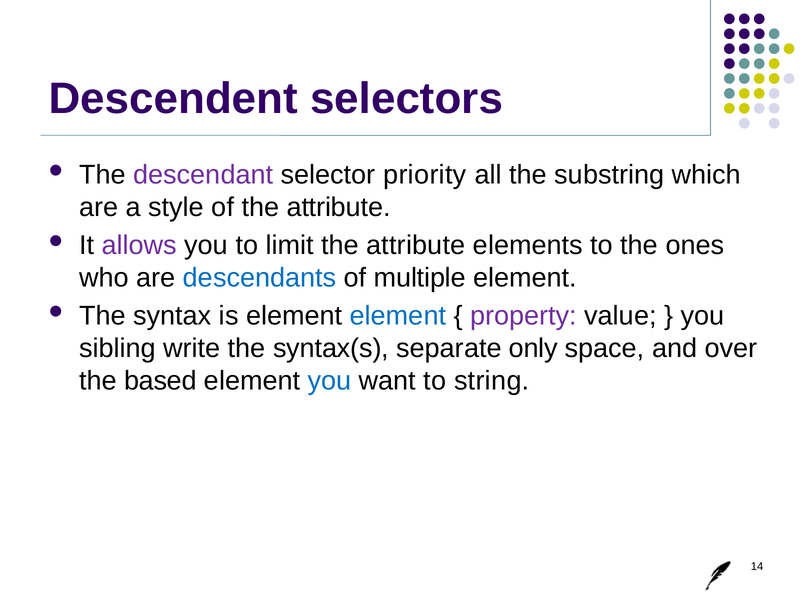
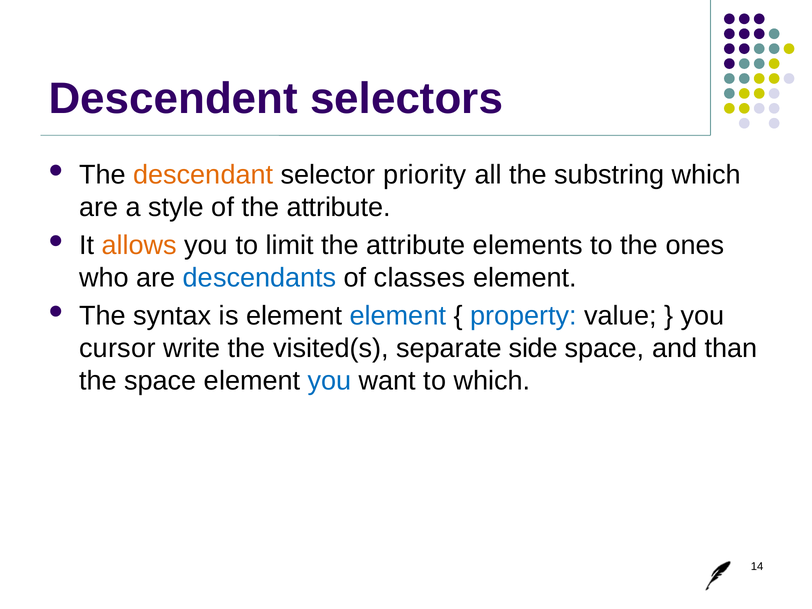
descendant colour: purple -> orange (203, 175)
allows colour: purple -> orange (139, 245)
multiple: multiple -> classes (420, 278)
property colour: purple -> blue (524, 316)
sibling: sibling -> cursor (117, 348)
syntax(s: syntax(s -> visited(s (331, 348)
only: only -> side (533, 348)
over: over -> than (731, 348)
the based: based -> space (160, 381)
to string: string -> which (492, 381)
